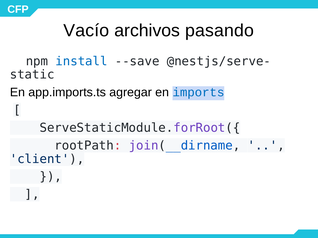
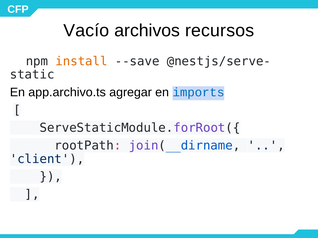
pasando: pasando -> recursos (220, 31)
install colour: blue -> orange (81, 61)
app.imports.ts: app.imports.ts -> app.archivo.ts (67, 93)
